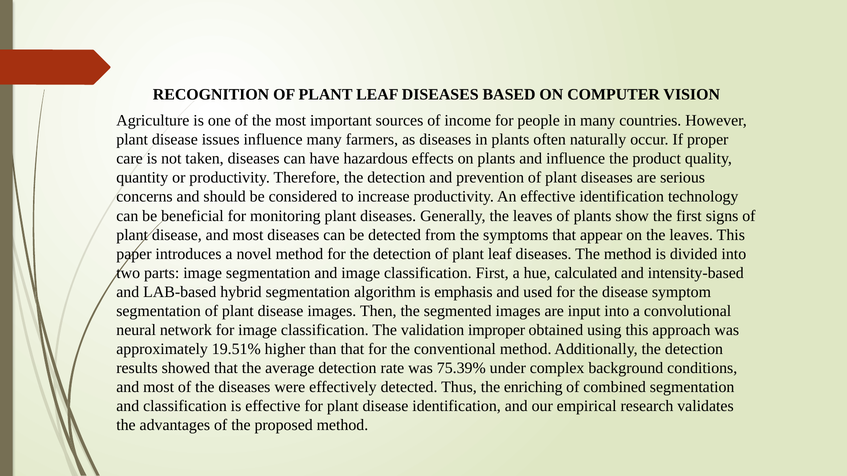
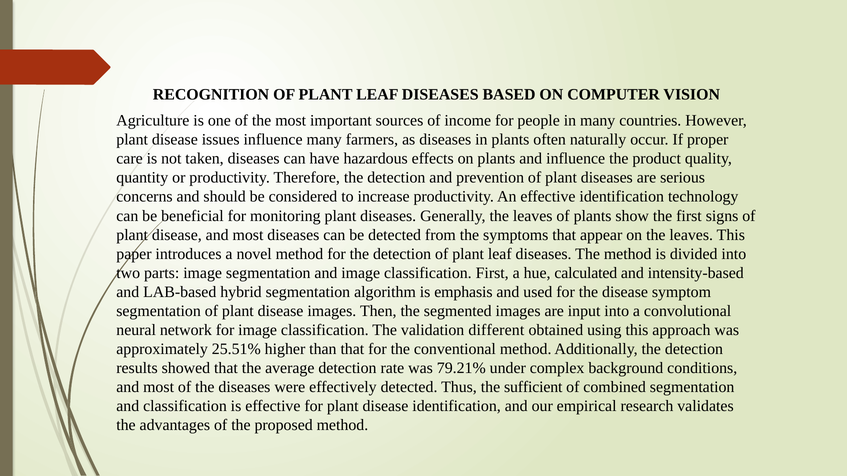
improper: improper -> different (496, 330)
19.51%: 19.51% -> 25.51% (236, 349)
75.39%: 75.39% -> 79.21% (461, 368)
enriching: enriching -> sufficient (533, 387)
